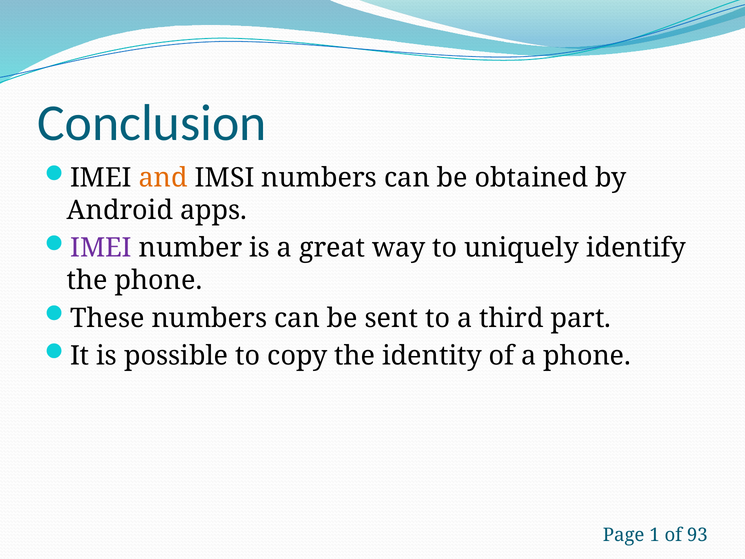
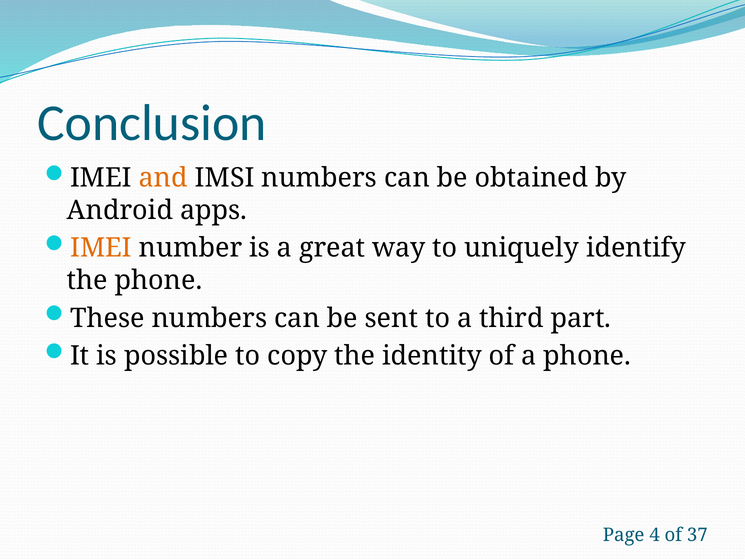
IMEI colour: purple -> orange (101, 248)
1: 1 -> 4 (655, 535)
93: 93 -> 37 (697, 535)
